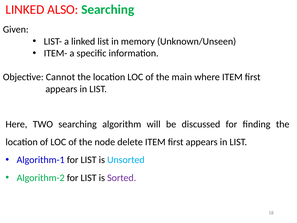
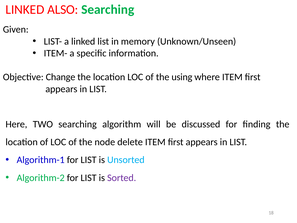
Cannot: Cannot -> Change (61, 77)
main: main -> using (182, 77)
